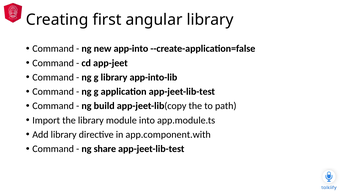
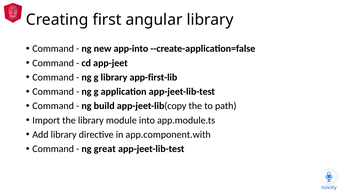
app-into-lib: app-into-lib -> app-first-lib (153, 77)
share: share -> great (105, 149)
